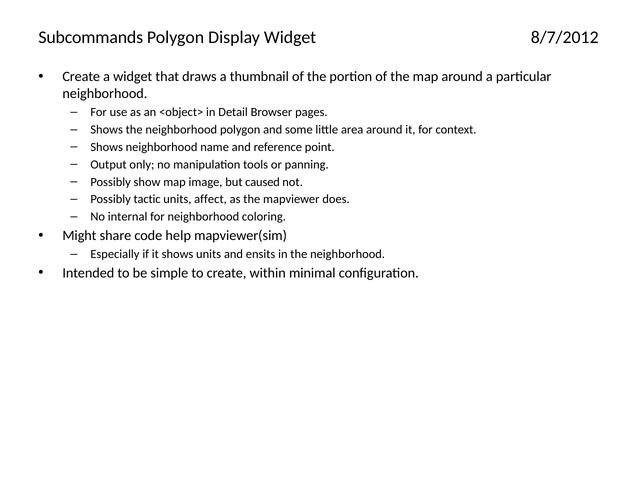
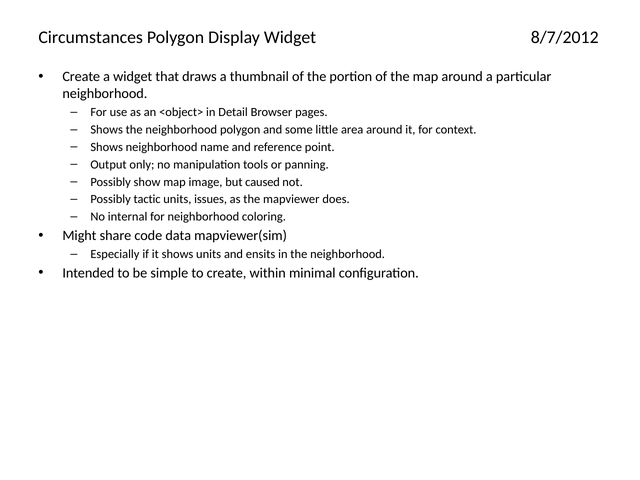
Subcommands: Subcommands -> Circumstances (91, 38)
affect: affect -> issues (211, 199)
help: help -> data (178, 236)
